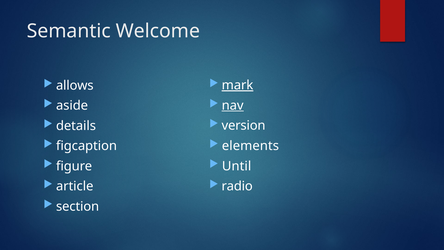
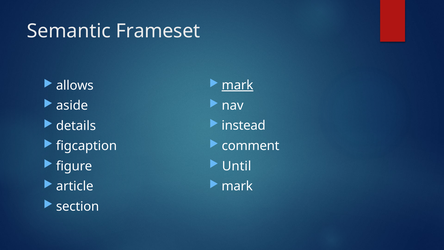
Welcome: Welcome -> Frameset (158, 31)
nav underline: present -> none (233, 105)
version: version -> instead (244, 126)
elements: elements -> comment (251, 146)
radio: radio -> mark (237, 186)
